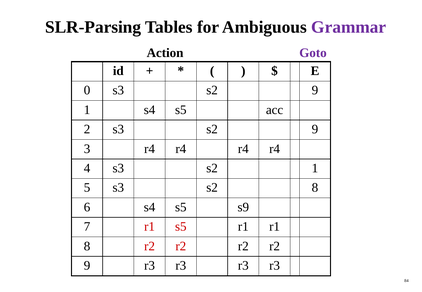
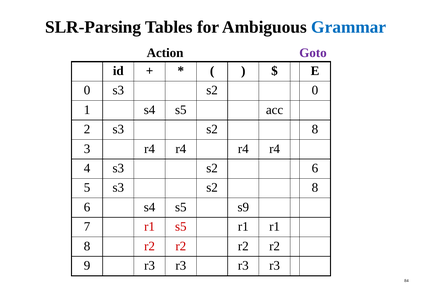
Grammar colour: purple -> blue (349, 27)
0 s3 s2 9: 9 -> 0 (315, 90)
2 s3 s2 9: 9 -> 8 (315, 129)
s2 1: 1 -> 6 (315, 168)
